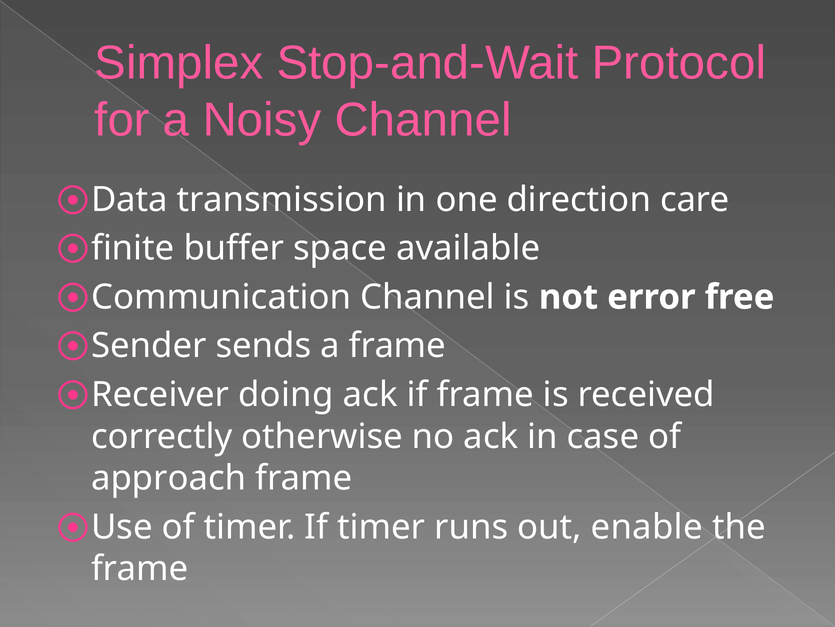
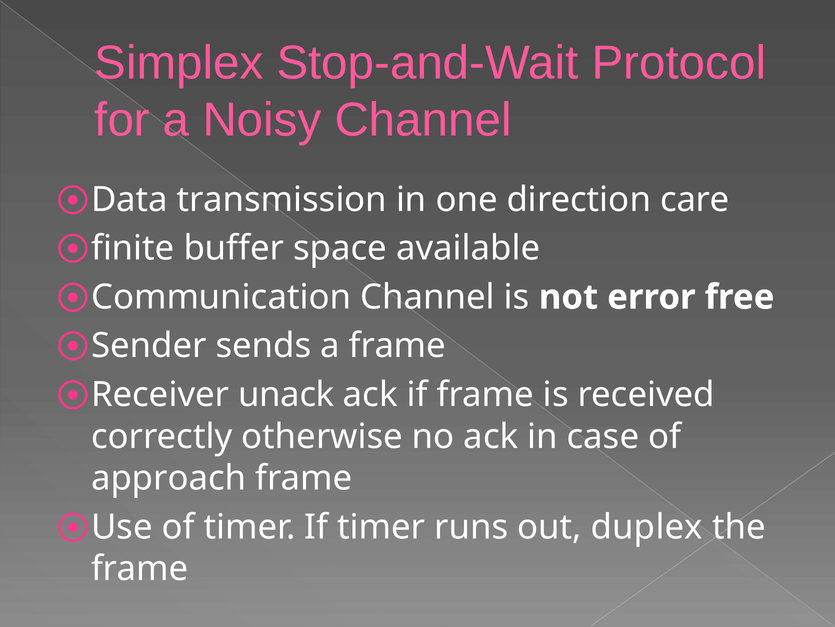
doing: doing -> unack (286, 394)
enable: enable -> duplex (647, 527)
